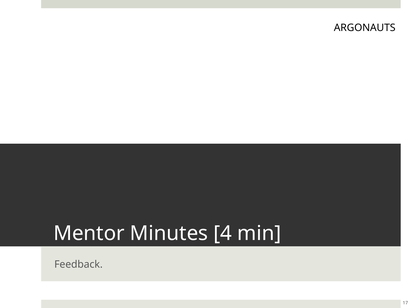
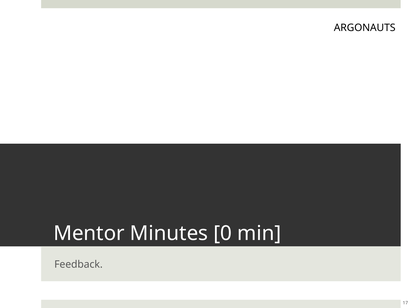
4: 4 -> 0 (223, 234)
